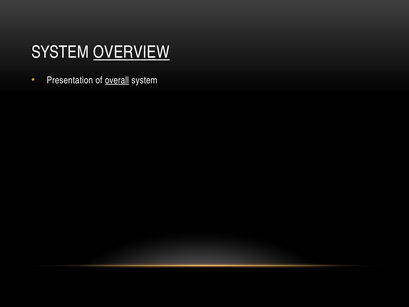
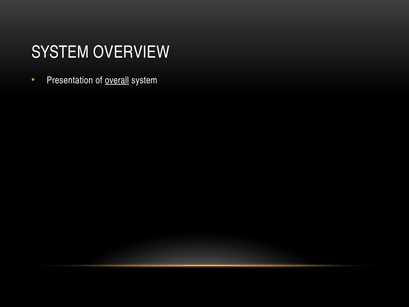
OVERVIEW underline: present -> none (131, 52)
